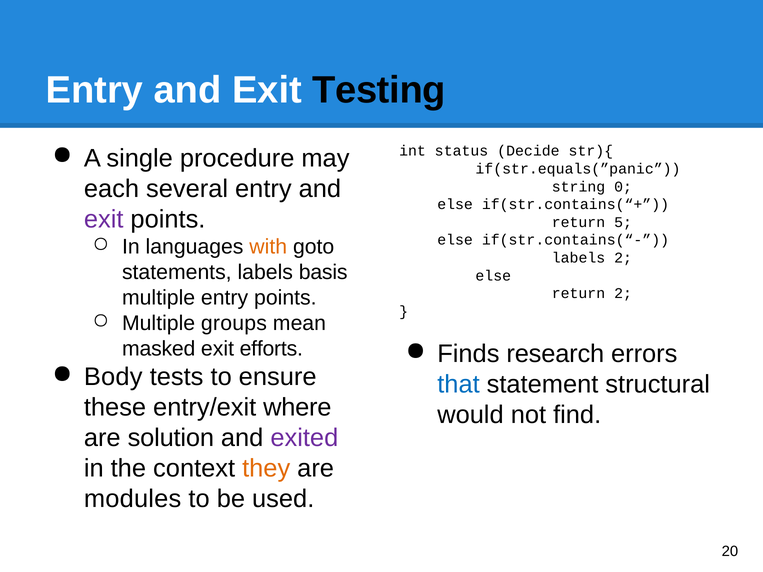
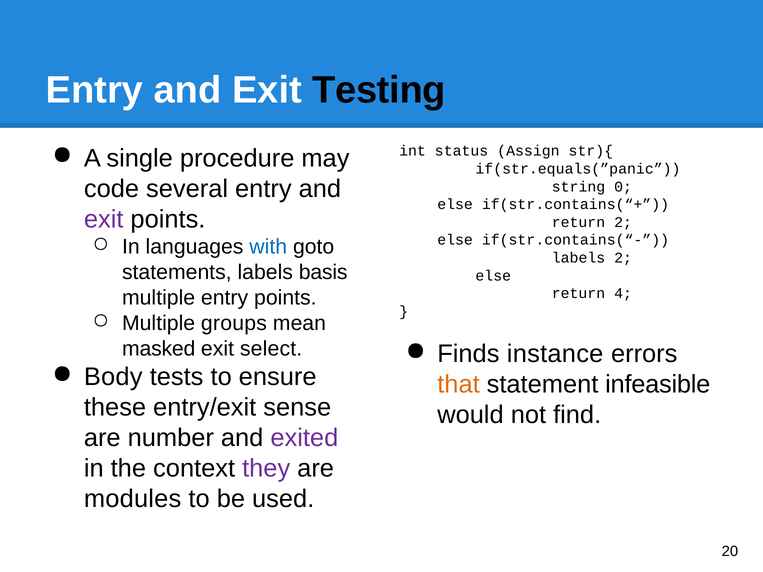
Decide: Decide -> Assign (528, 151)
each: each -> code (111, 189)
return 5: 5 -> 2 (623, 222)
with colour: orange -> blue (268, 247)
return 2: 2 -> 4 (623, 294)
efforts: efforts -> select (271, 349)
research: research -> instance (555, 354)
that colour: blue -> orange (459, 385)
structural: structural -> infeasible (658, 385)
where: where -> sense (297, 407)
solution: solution -> number (171, 438)
they colour: orange -> purple (266, 469)
